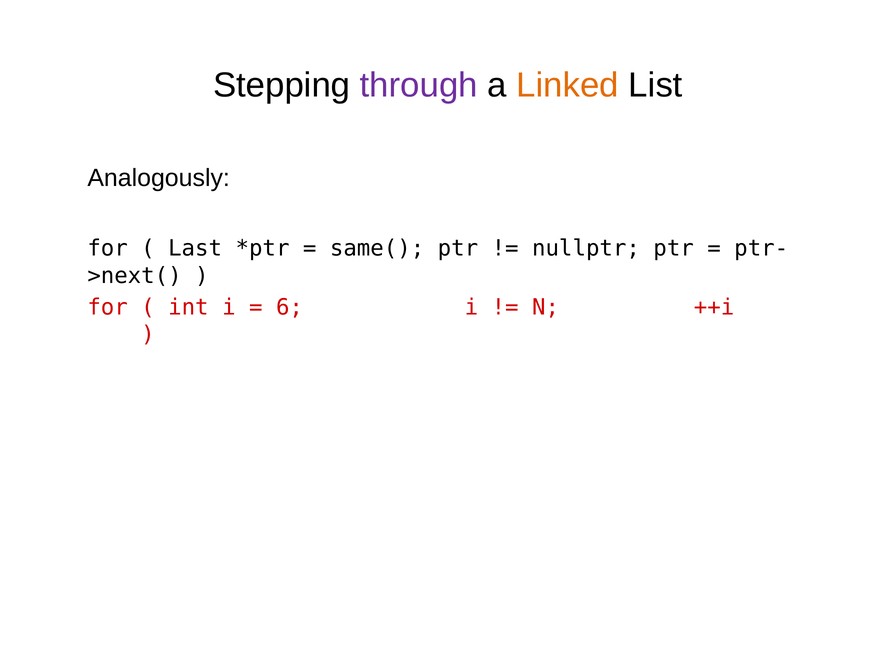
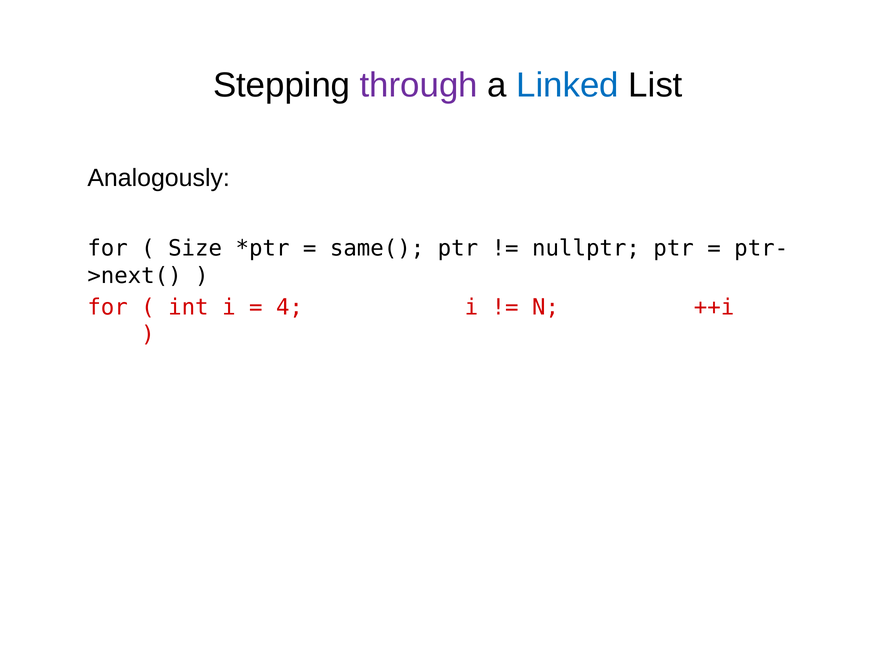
Linked colour: orange -> blue (568, 85)
Last: Last -> Size (195, 248)
6: 6 -> 4 (290, 307)
